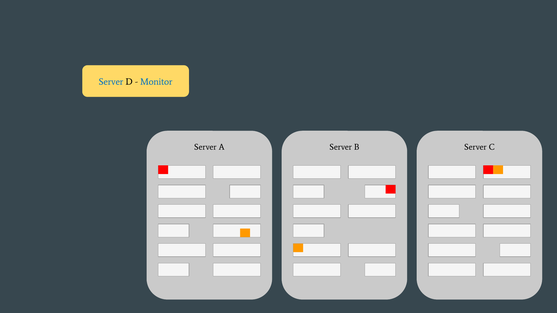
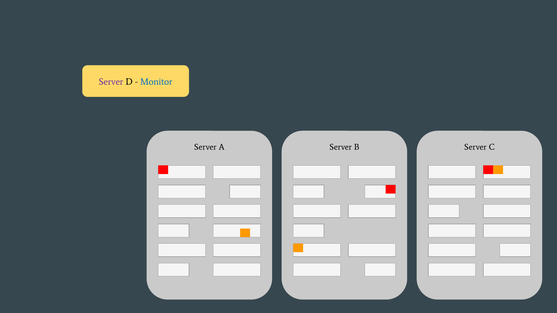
Server colour: blue -> purple (111, 82)
